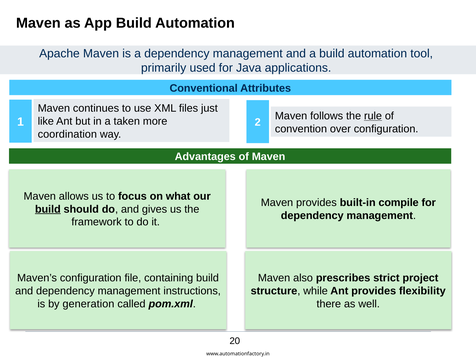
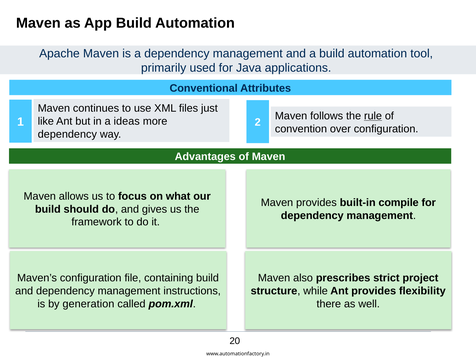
taken: taken -> ideas (127, 121)
coordination: coordination -> dependency (67, 134)
build underline: present -> none (48, 209)
